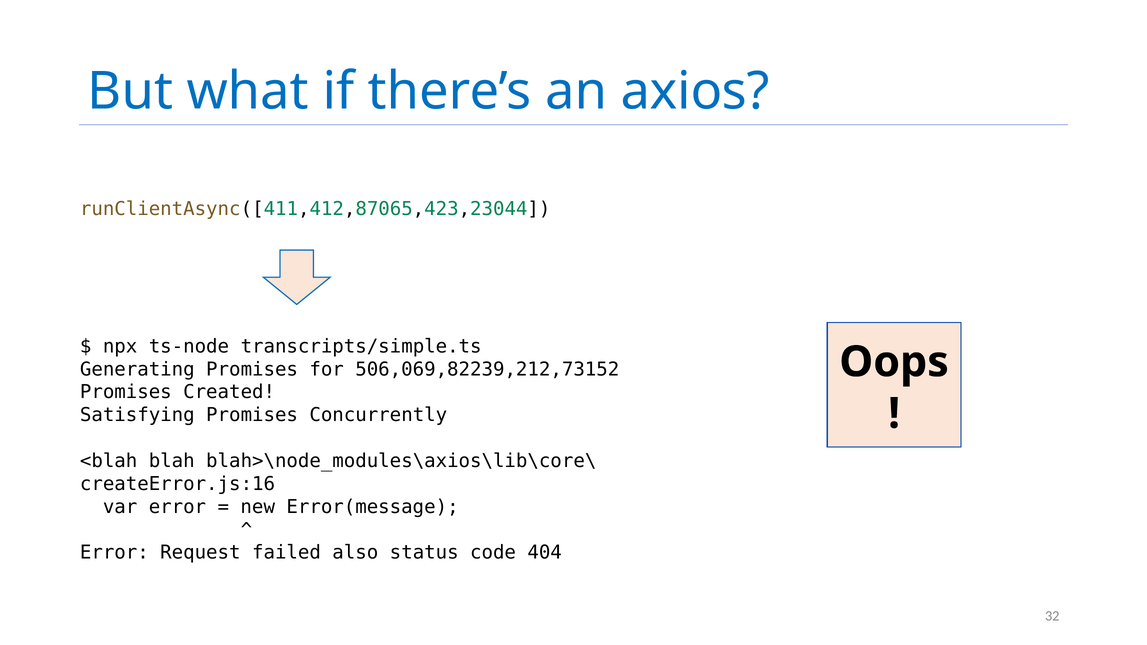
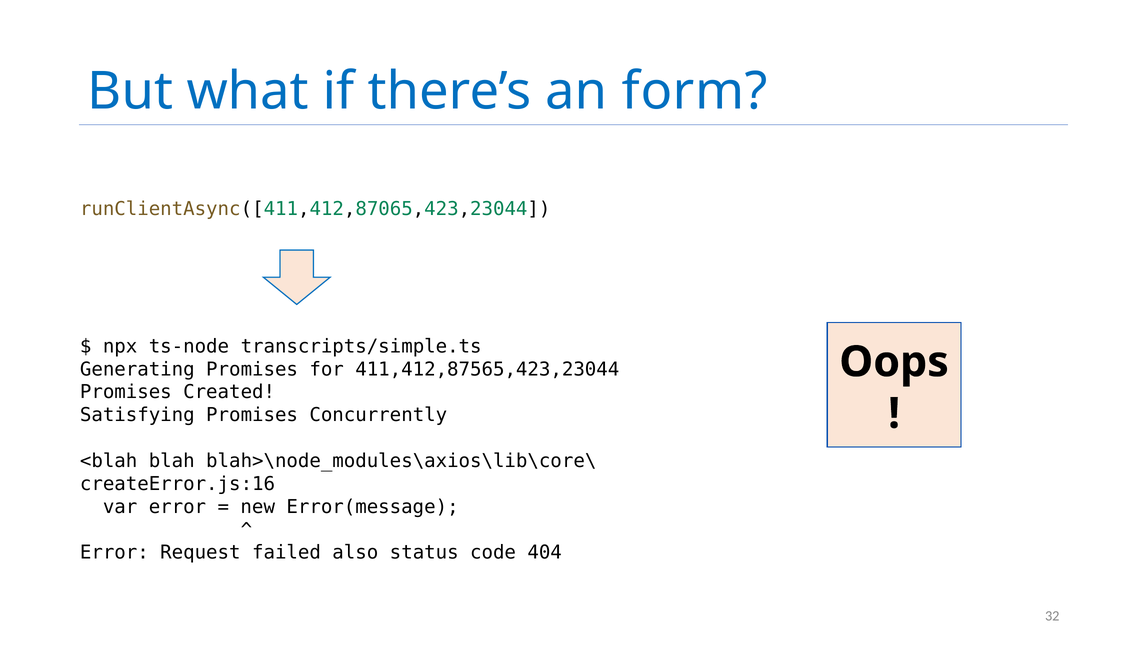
axios: axios -> form (695, 92)
506,069,82239,212,73152: 506,069,82239,212,73152 -> 411,412,87565,423,23044 (487, 369)
